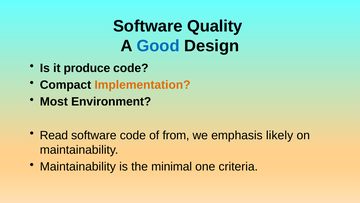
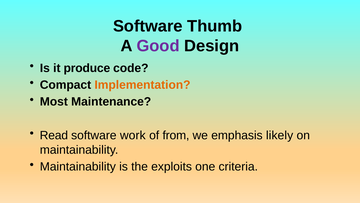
Quality: Quality -> Thumb (215, 26)
Good colour: blue -> purple (158, 46)
Environment: Environment -> Maintenance (111, 101)
software code: code -> work (133, 135)
minimal: minimal -> exploits (172, 166)
